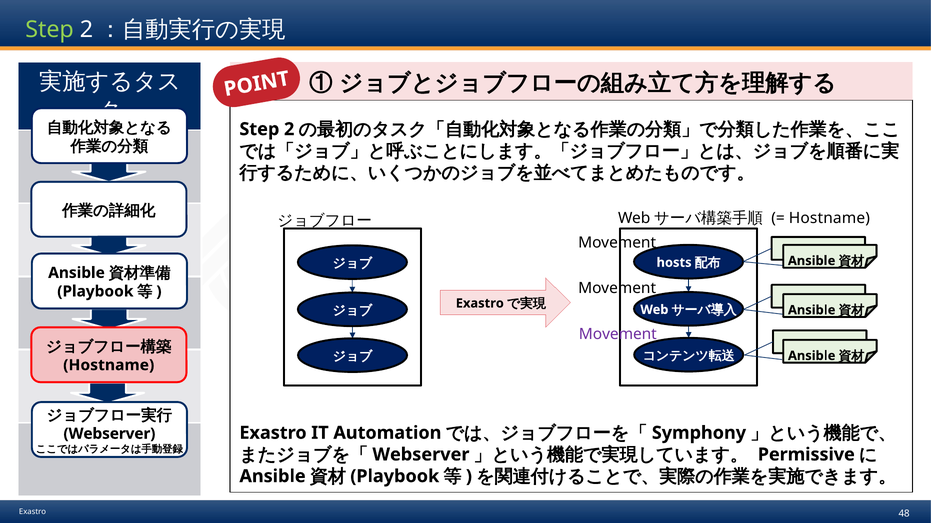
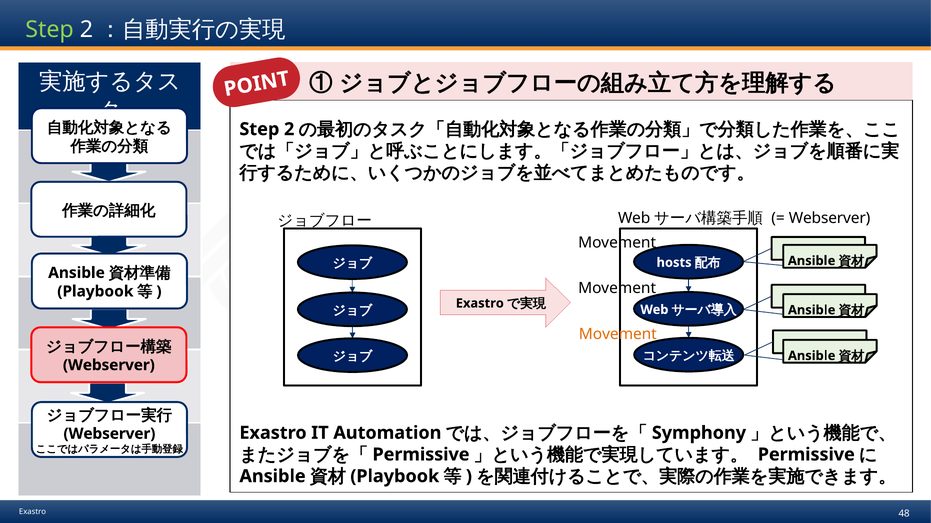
Hostname: Hostname -> Webserver (830, 219)
Movement colour: purple -> orange (618, 335)
Hostname: Hostname -> Webserver (109, 366)
Webserver: Webserver -> Permissive (421, 455)
